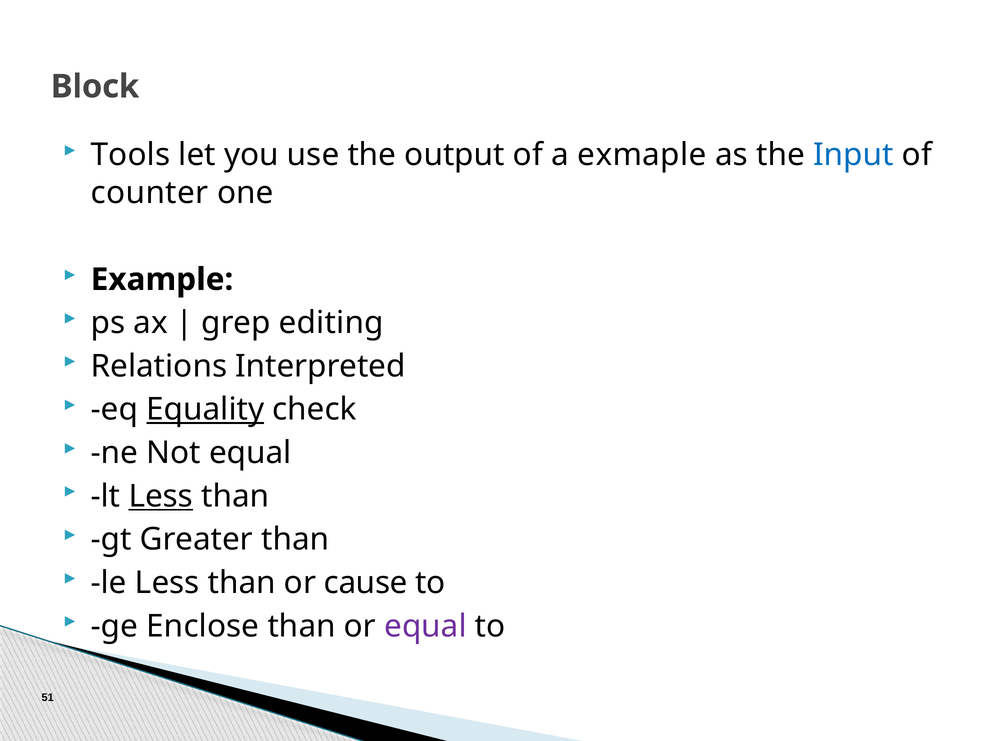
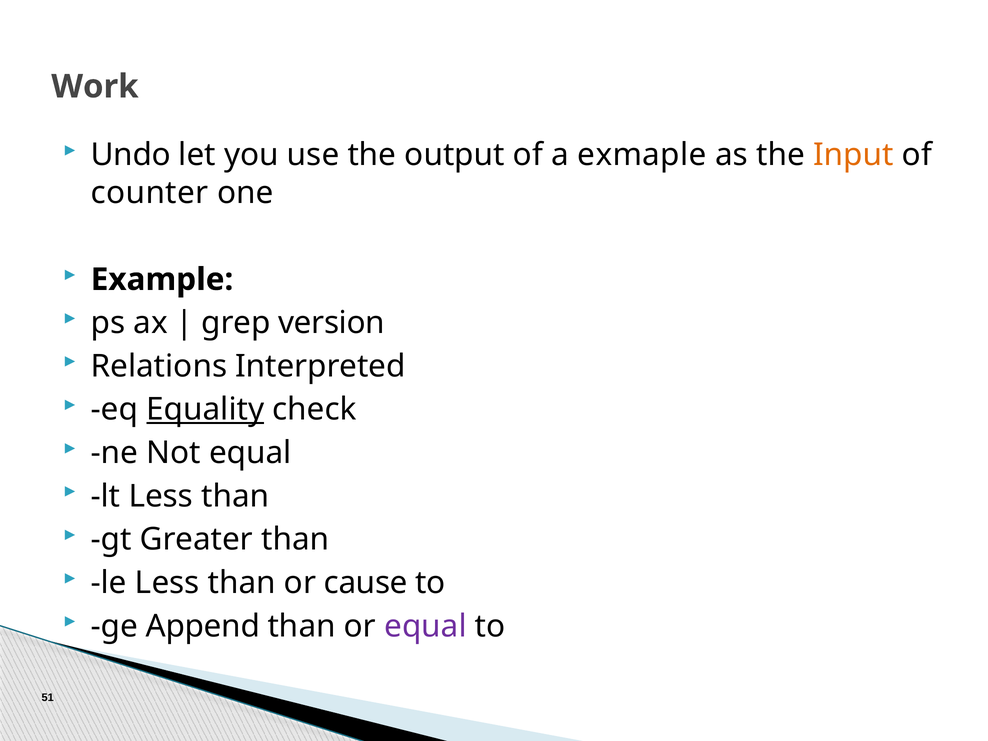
Block: Block -> Work (95, 87)
Tools: Tools -> Undo (131, 155)
Input colour: blue -> orange (853, 155)
editing: editing -> version (332, 323)
Less underline: present -> none (161, 496)
Enclose: Enclose -> Append (203, 626)
